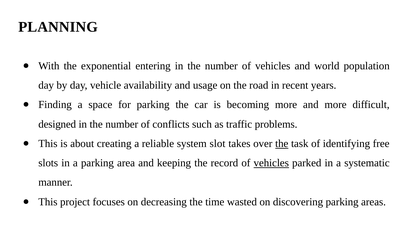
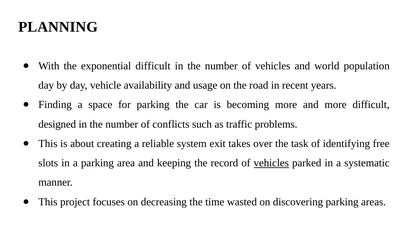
exponential entering: entering -> difficult (153, 66)
slot: slot -> exit (218, 143)
the underline: present -> none (282, 143)
